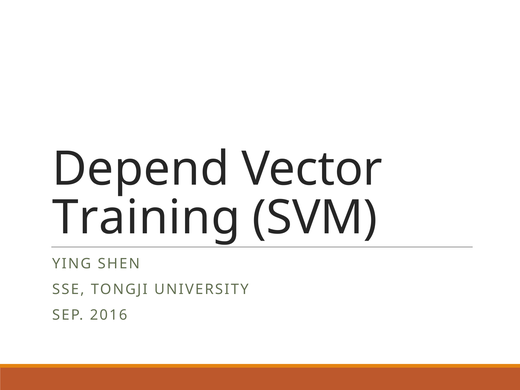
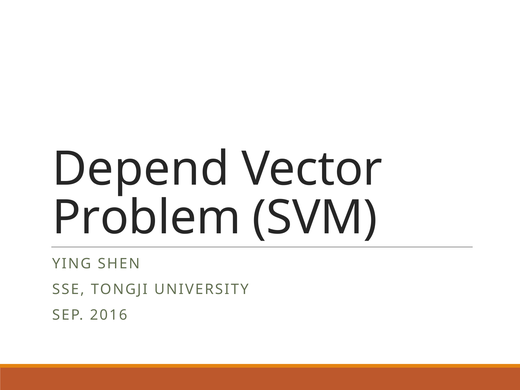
Training: Training -> Problem (146, 218)
